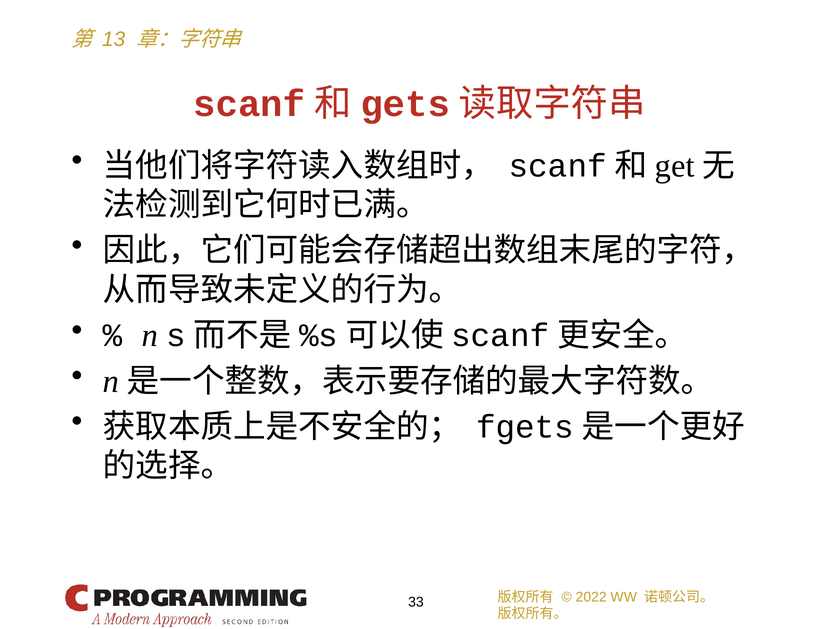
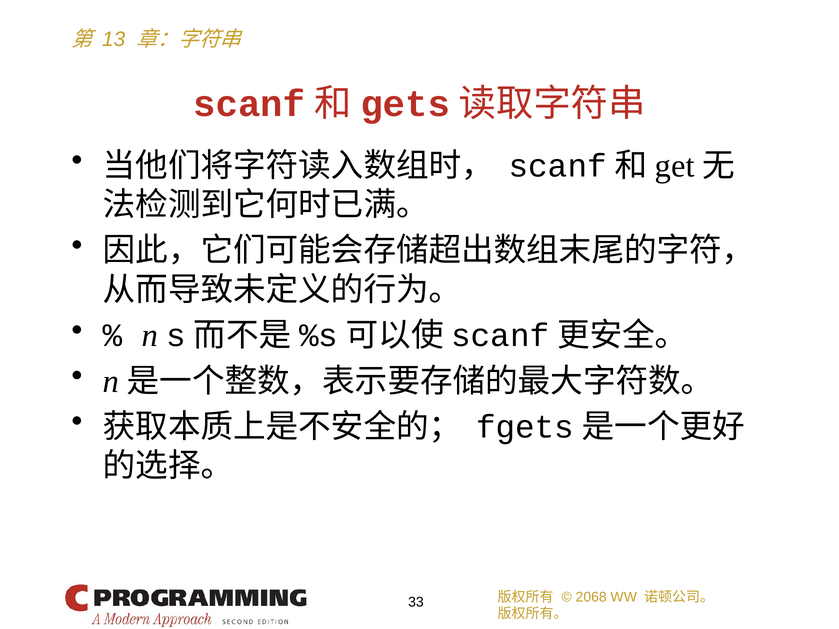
2022: 2022 -> 2068 (591, 597)
